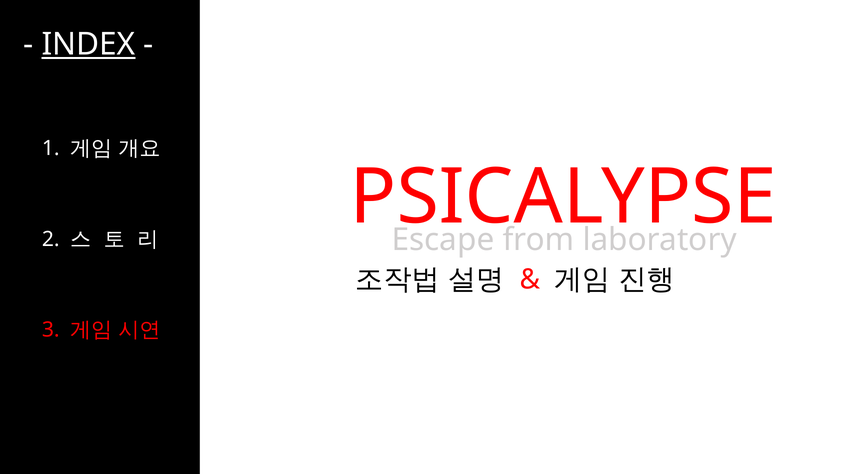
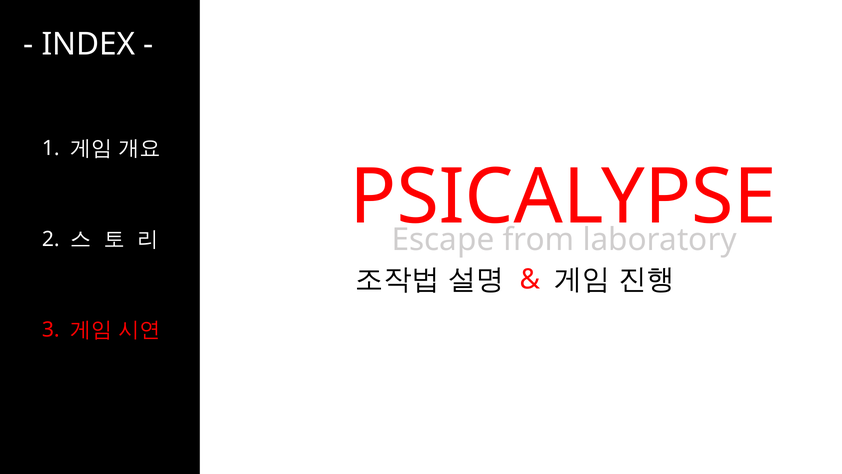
INDEX underline: present -> none (88, 44)
